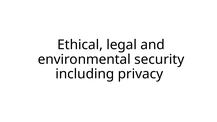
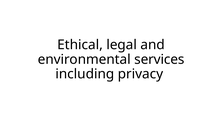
security: security -> services (159, 59)
